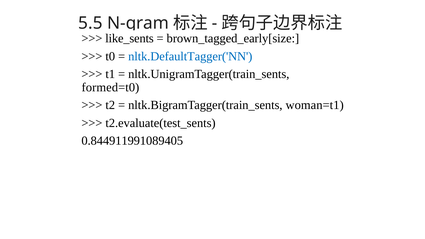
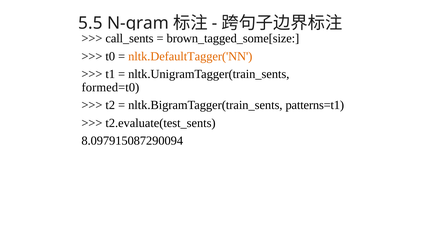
like_sents: like_sents -> call_sents (130, 39)
brown_tagged_early[size: brown_tagged_early[size -> brown_tagged_some[size (233, 39)
nltk.DefaultTagger('NN colour: blue -> orange (190, 56)
woman=t1: woman=t1 -> patterns=t1 (315, 105)
0.844911991089405: 0.844911991089405 -> 8.097915087290094 (132, 141)
